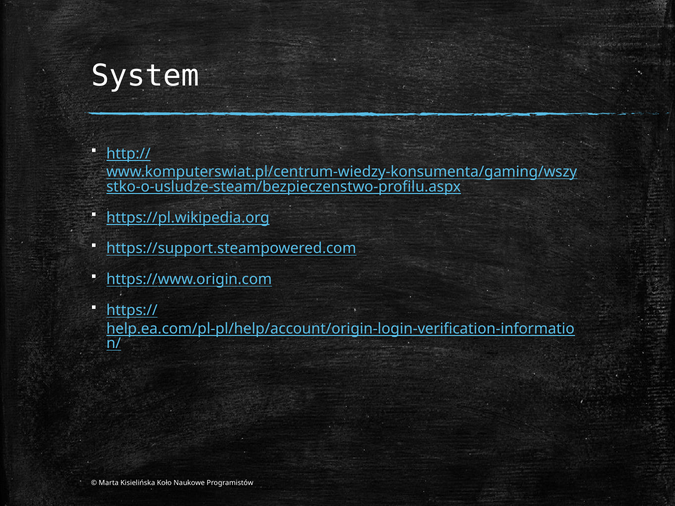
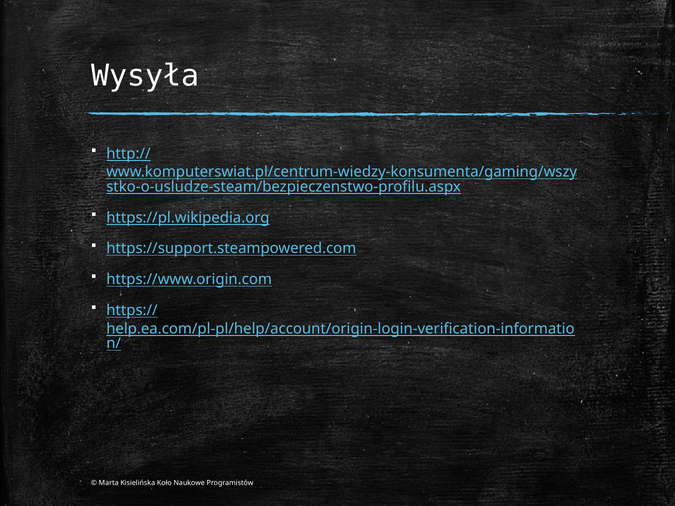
System: System -> Wysyła (145, 76)
